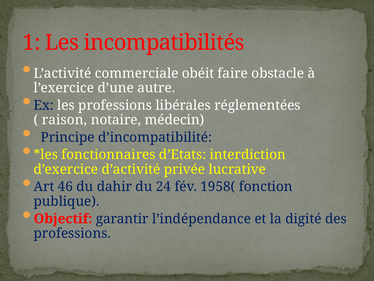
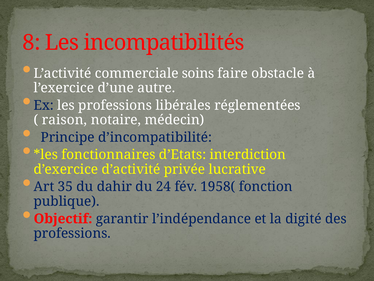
1: 1 -> 8 (31, 43)
obéit: obéit -> soins (198, 73)
46: 46 -> 35 (65, 186)
